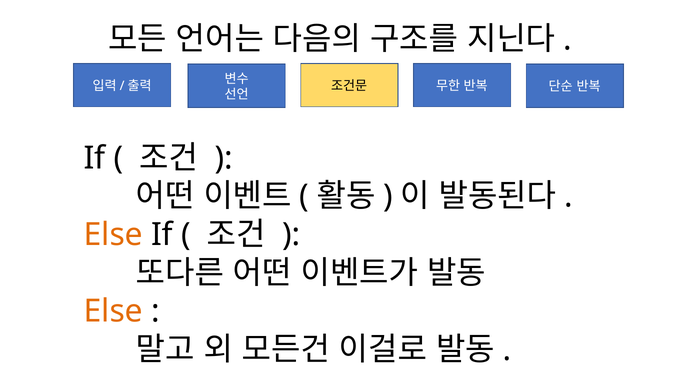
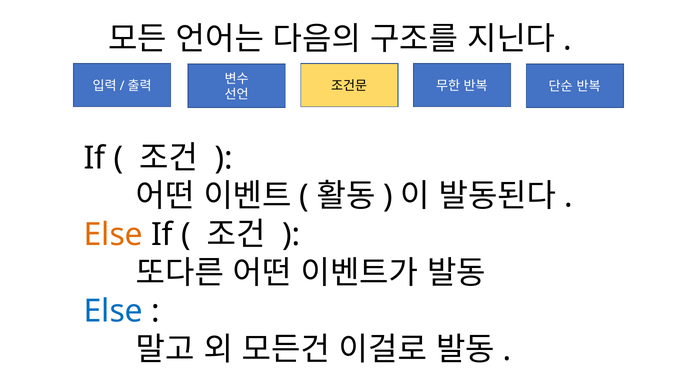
Else colour: orange -> blue (113, 311)
